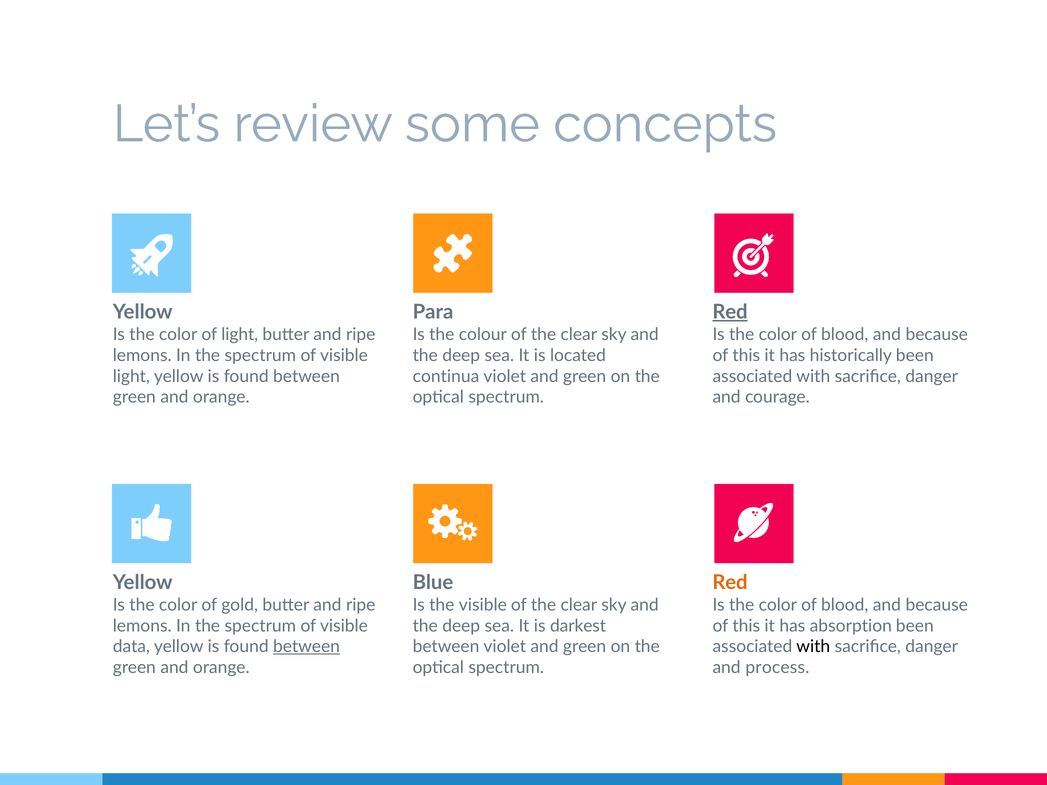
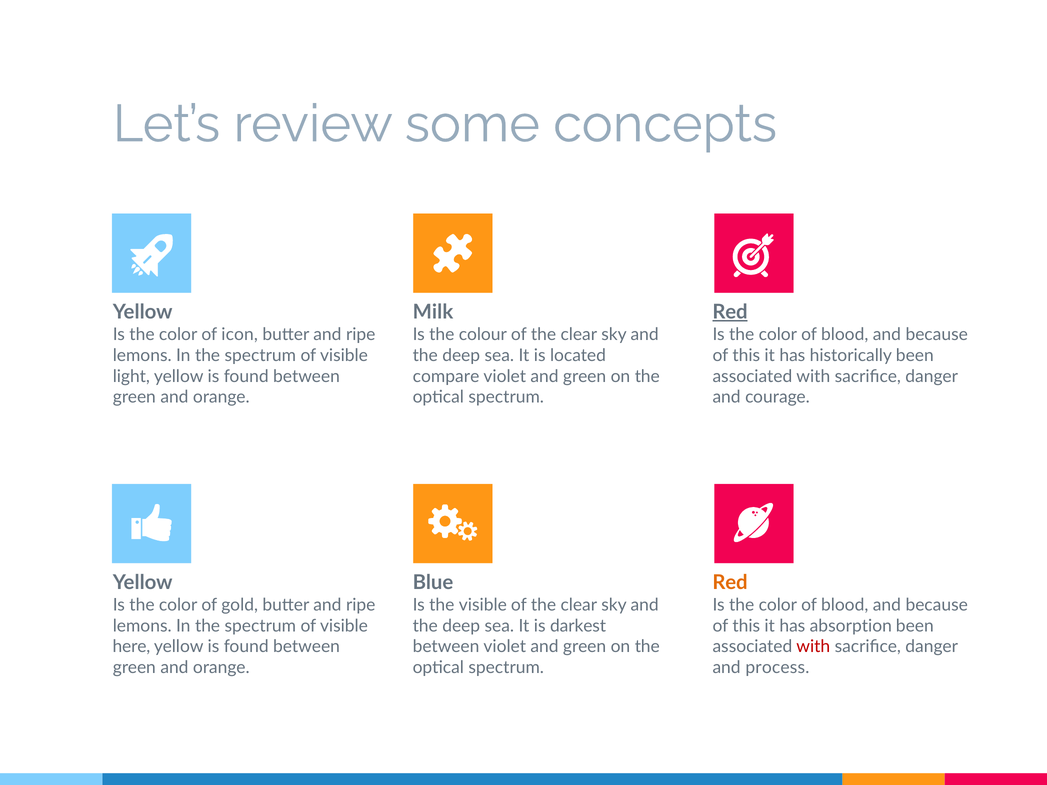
Para: Para -> Milk (433, 312)
of light: light -> icon (240, 335)
continua: continua -> compare (446, 376)
data: data -> here (131, 647)
between underline: present -> none (306, 647)
with colour: black -> red (813, 647)
